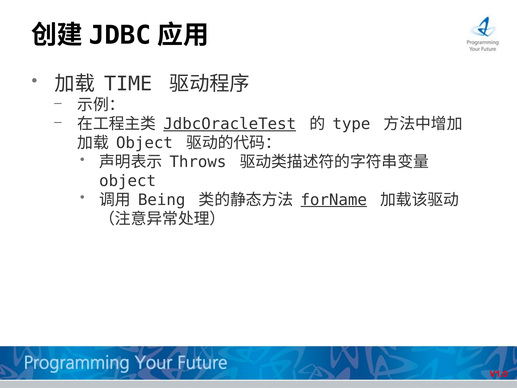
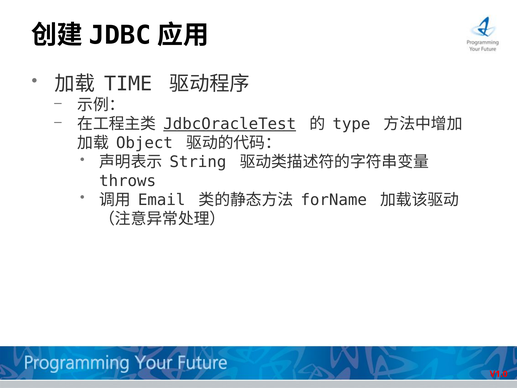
Throws: Throws -> String (198, 162)
object: object -> throws (128, 181)
Being: Being -> Email (162, 200)
forName underline: present -> none (334, 200)
